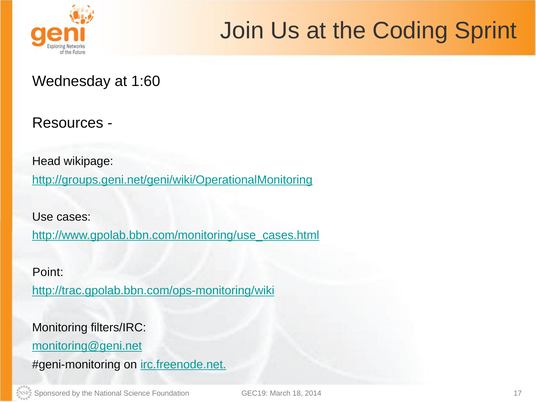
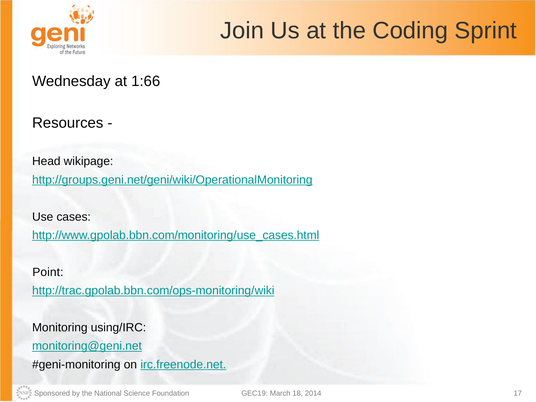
1:60: 1:60 -> 1:66 (146, 81)
filters/IRC: filters/IRC -> using/IRC (118, 328)
